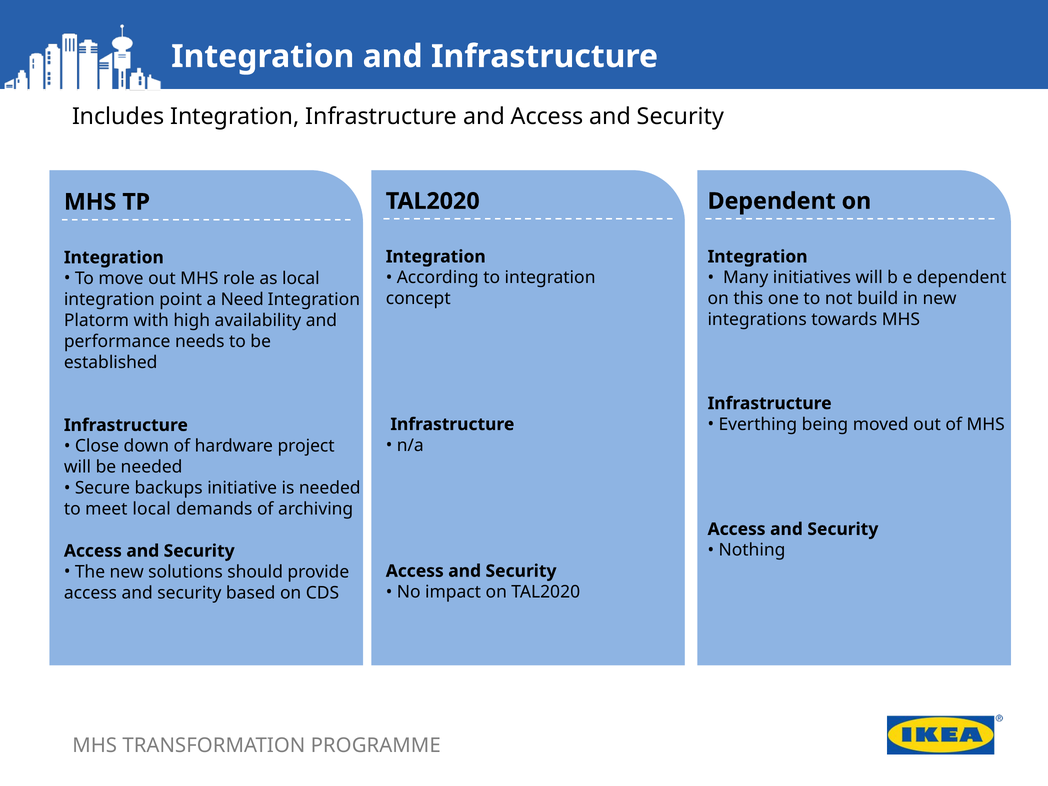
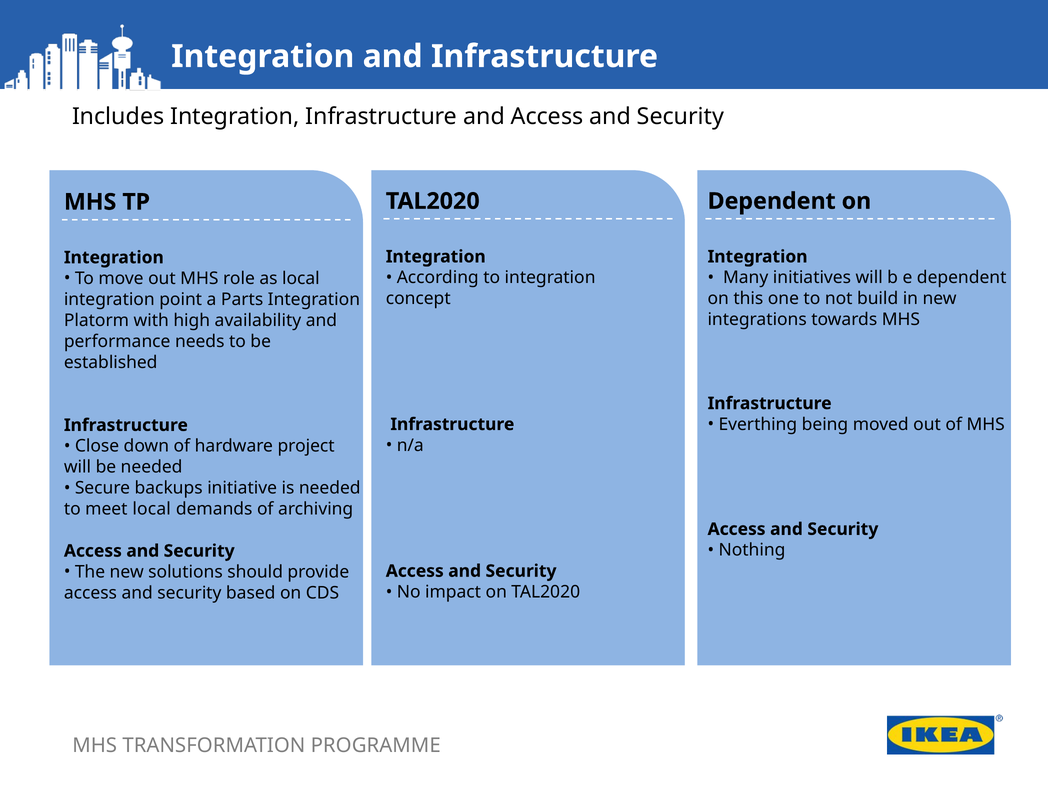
Need: Need -> Parts (242, 299)
